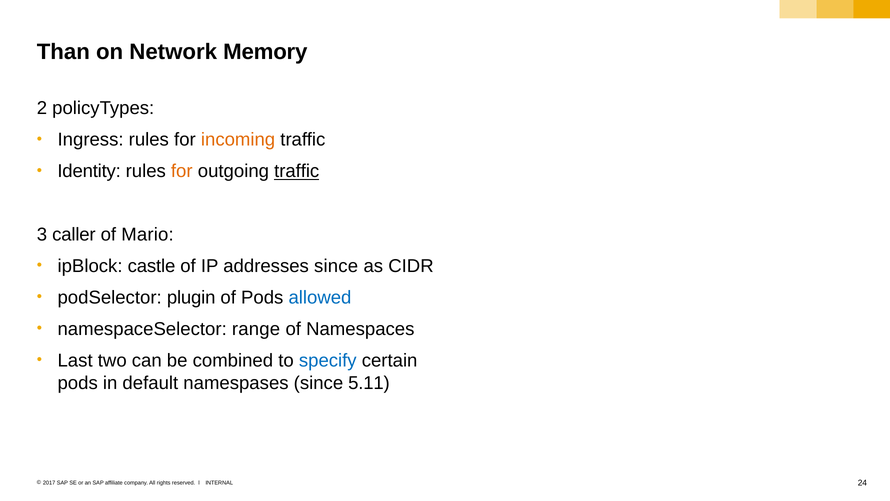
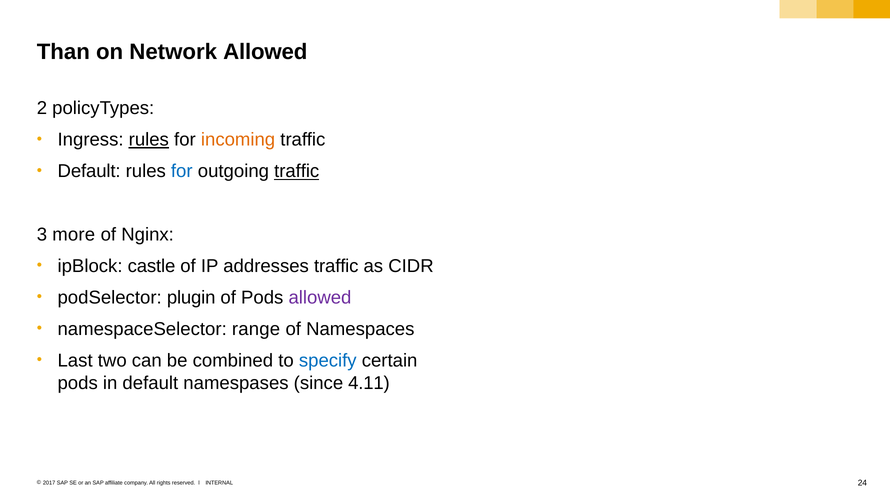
Network Memory: Memory -> Allowed (265, 52)
rules underline: none -> present (149, 140)
Identity: Identity -> Default (89, 171)
for colour: orange -> blue (182, 171)
caller: caller -> more (74, 234)
Mario: Mario -> Nginx (148, 234)
addresses since: since -> traffic (336, 266)
allowed colour: blue -> purple (320, 297)
5.11: 5.11 -> 4.11 (369, 383)
